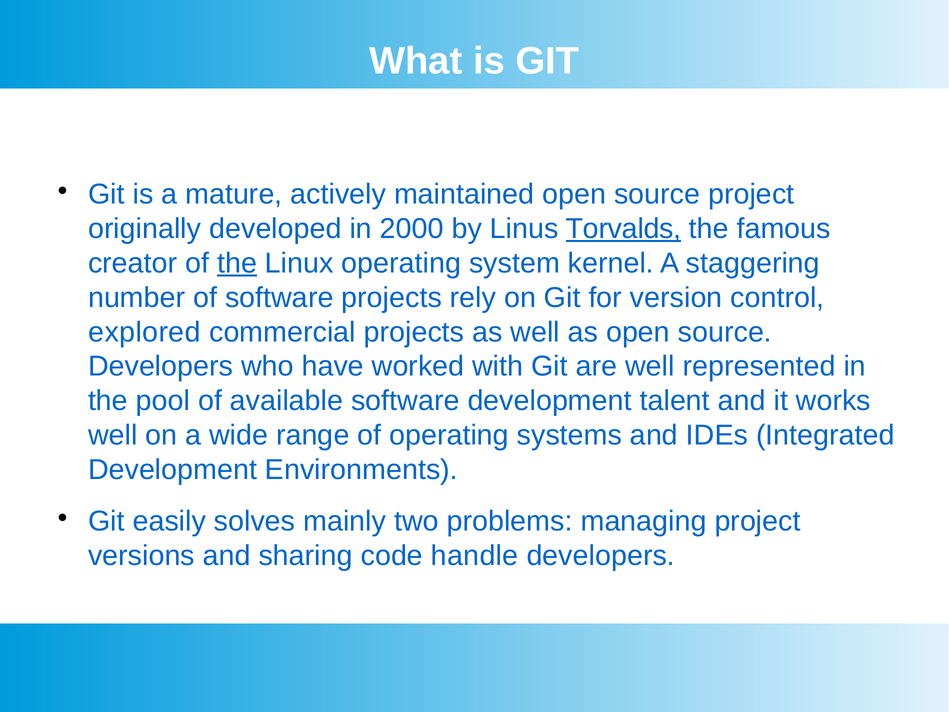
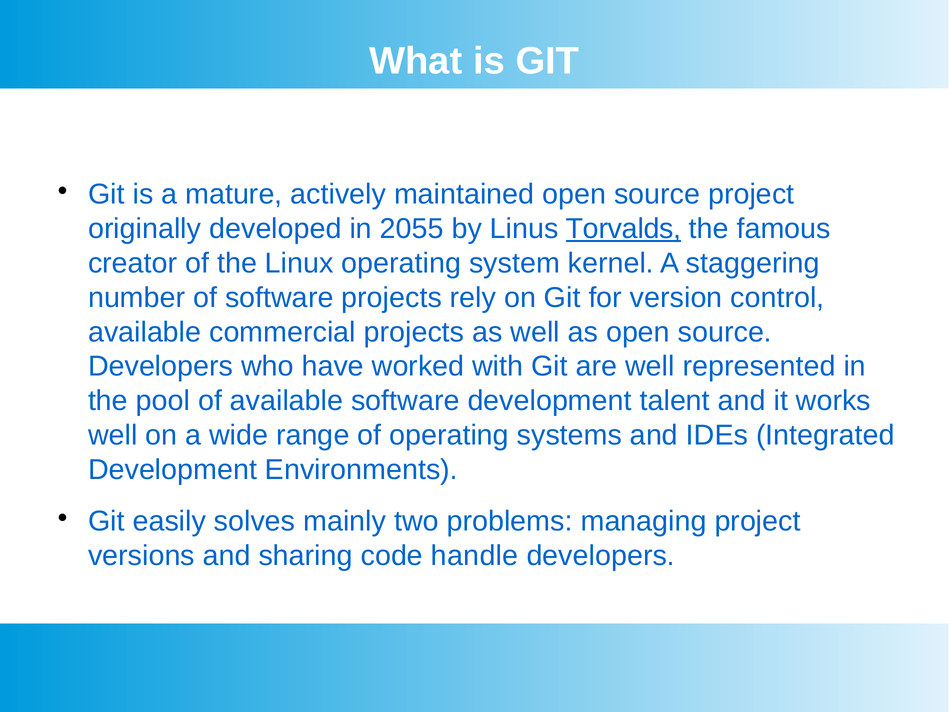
2000: 2000 -> 2055 (412, 229)
the underline: present -> none (237, 263)
explored: explored -> available (145, 332)
